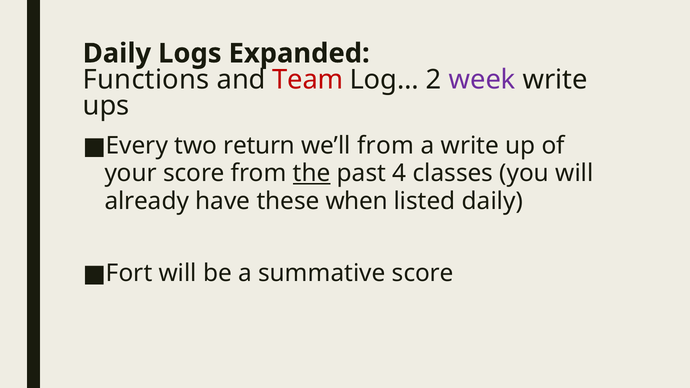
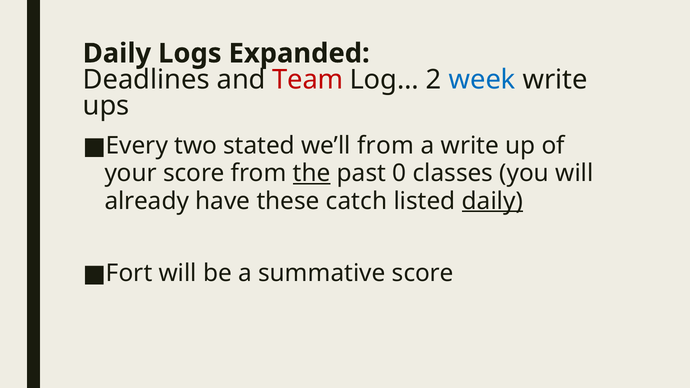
Functions: Functions -> Deadlines (146, 80)
week colour: purple -> blue (482, 80)
return: return -> stated (259, 146)
4: 4 -> 0 (399, 173)
when: when -> catch (357, 201)
daily underline: none -> present (492, 201)
